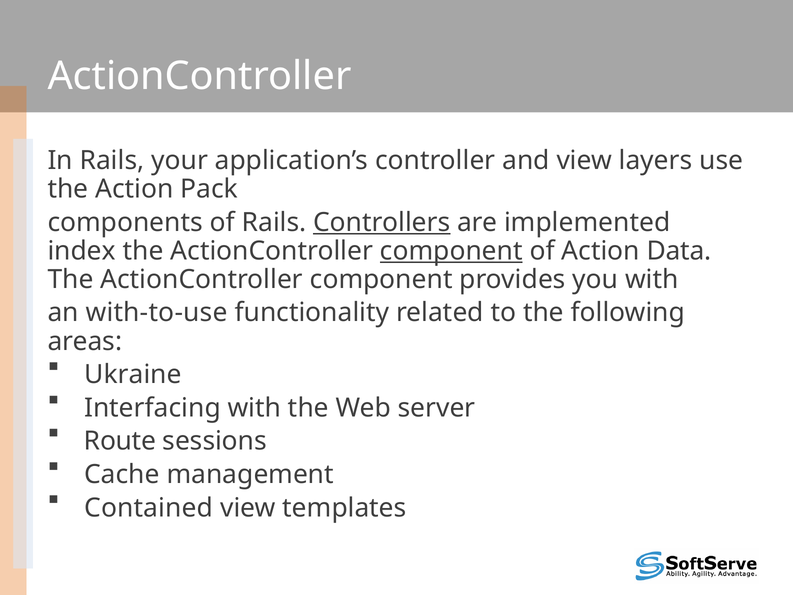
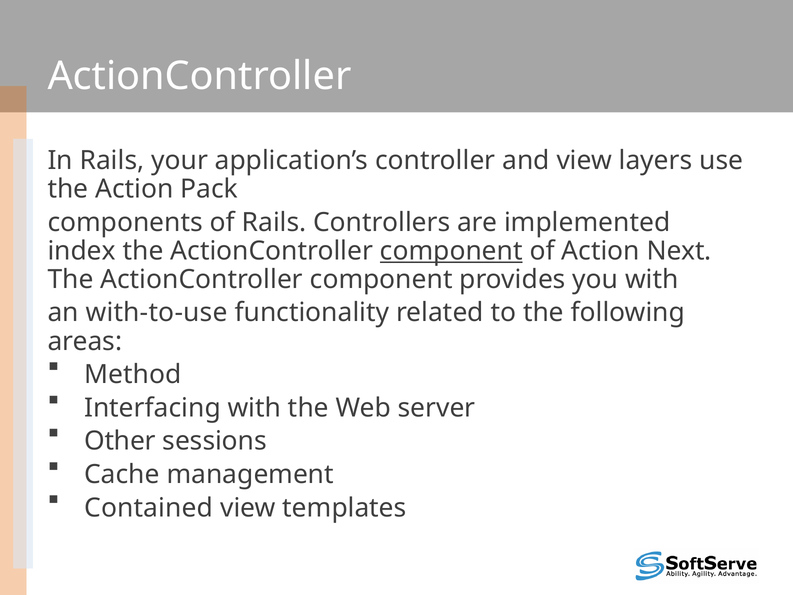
Controllers underline: present -> none (382, 222)
Data: Data -> Next (679, 251)
Ukraine: Ukraine -> Method (133, 374)
Route: Route -> Other (120, 441)
